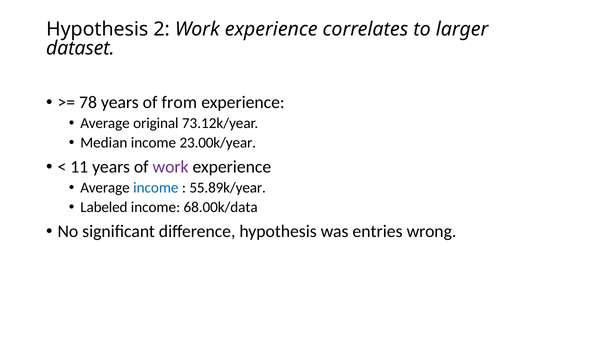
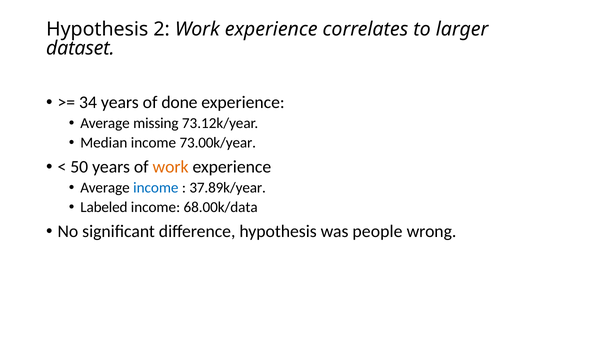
78: 78 -> 34 (88, 102)
from: from -> done (179, 102)
original: original -> missing (156, 123)
23.00k/year: 23.00k/year -> 73.00k/year (218, 143)
11: 11 -> 50 (79, 167)
work colour: purple -> orange (171, 167)
55.89k/year: 55.89k/year -> 37.89k/year (228, 188)
entries: entries -> people (377, 231)
